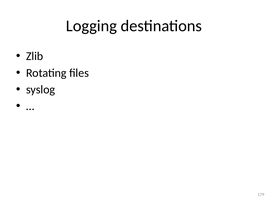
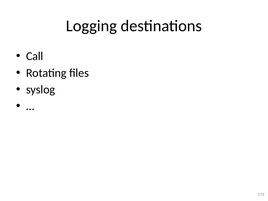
Zlib: Zlib -> Call (35, 56)
